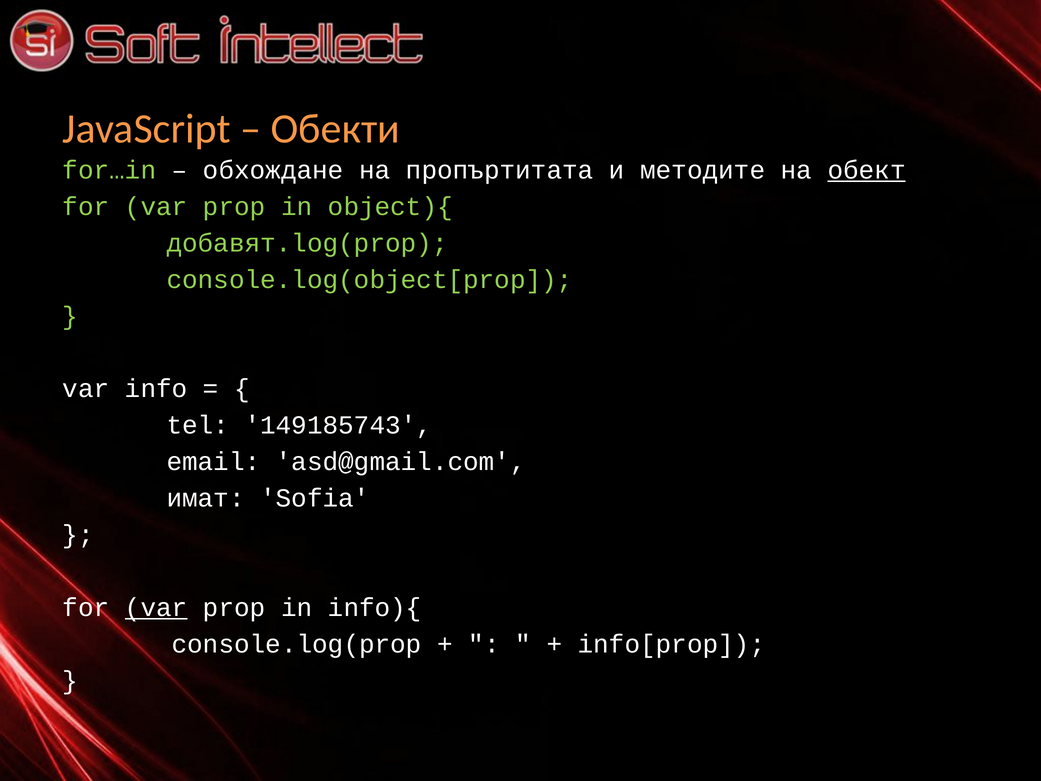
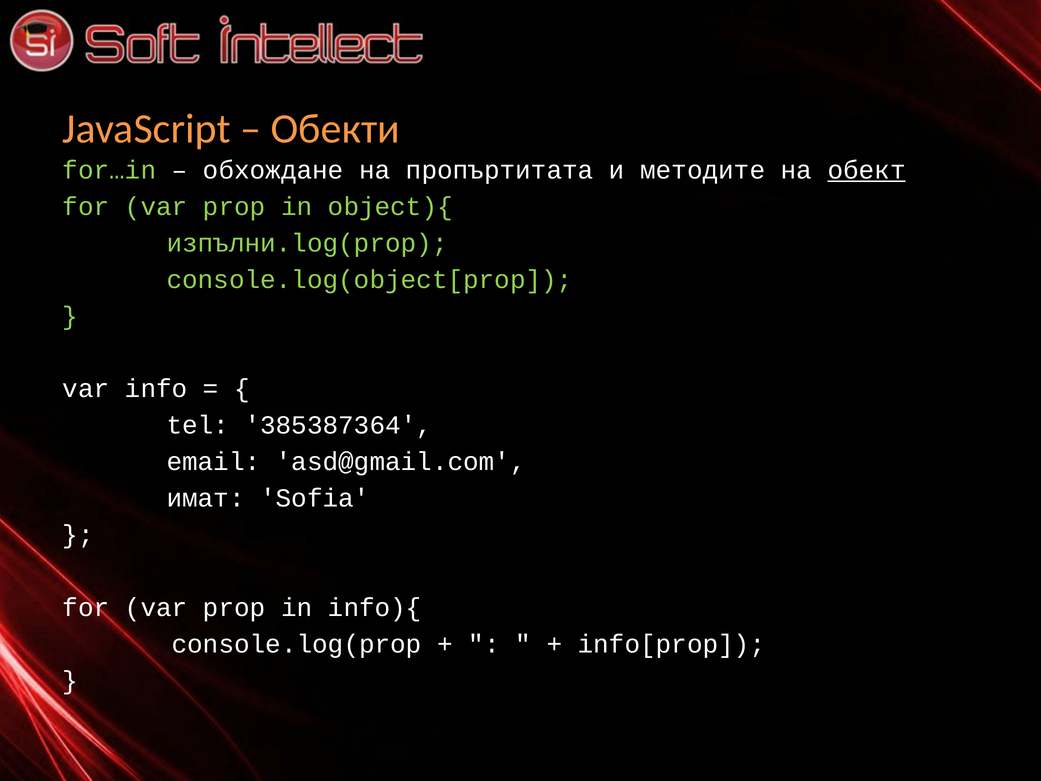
добавят.log(prop: добавят.log(prop -> изпълни.log(prop (307, 243)
149185743: 149185743 -> 385387364 (338, 425)
var underline: present -> none (156, 607)
